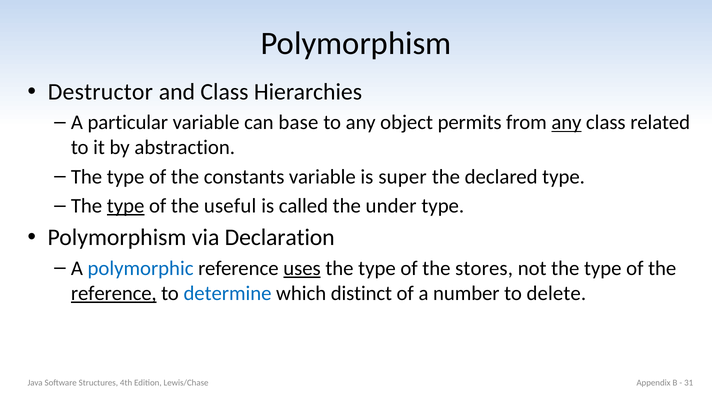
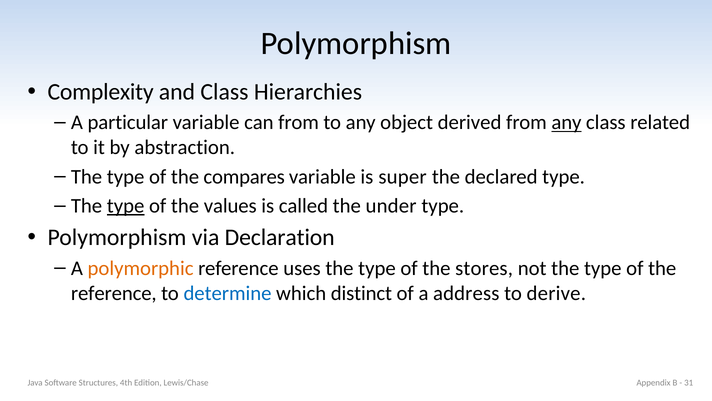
Destructor: Destructor -> Complexity (101, 92)
can base: base -> from (299, 122)
permits: permits -> derived (470, 122)
constants: constants -> compares (244, 176)
useful: useful -> values (230, 206)
polymorphic colour: blue -> orange (141, 268)
uses underline: present -> none (302, 268)
reference underline: present -> none (114, 293)
number: number -> address (466, 293)
delete: delete -> derive (556, 293)
